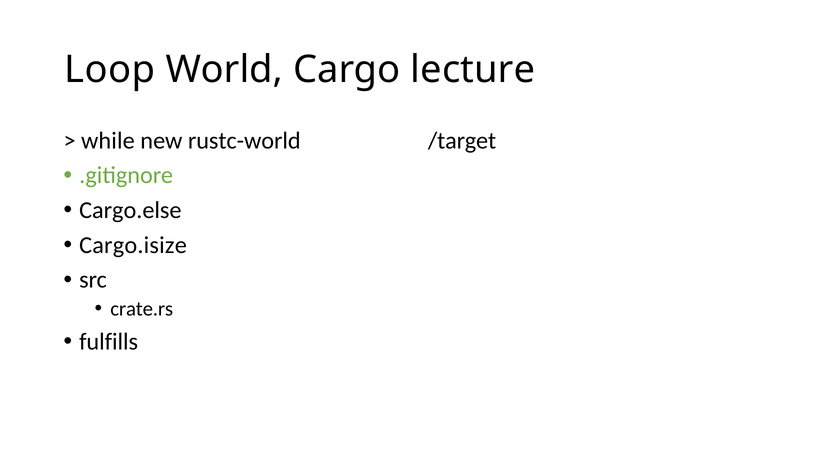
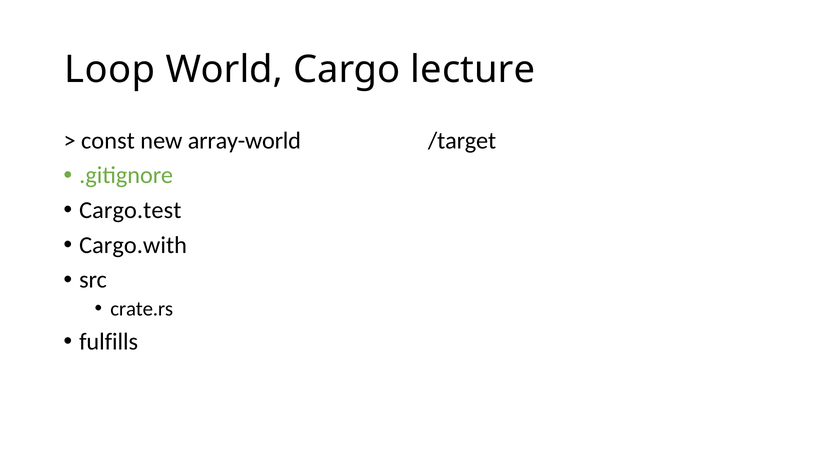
while: while -> const (108, 141)
rustc-world: rustc-world -> array-world (244, 141)
Cargo.else: Cargo.else -> Cargo.test (130, 211)
Cargo.isize: Cargo.isize -> Cargo.with (133, 245)
